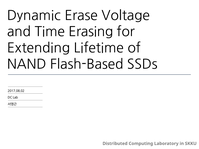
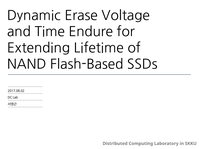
Erasing: Erasing -> Endure (91, 32)
